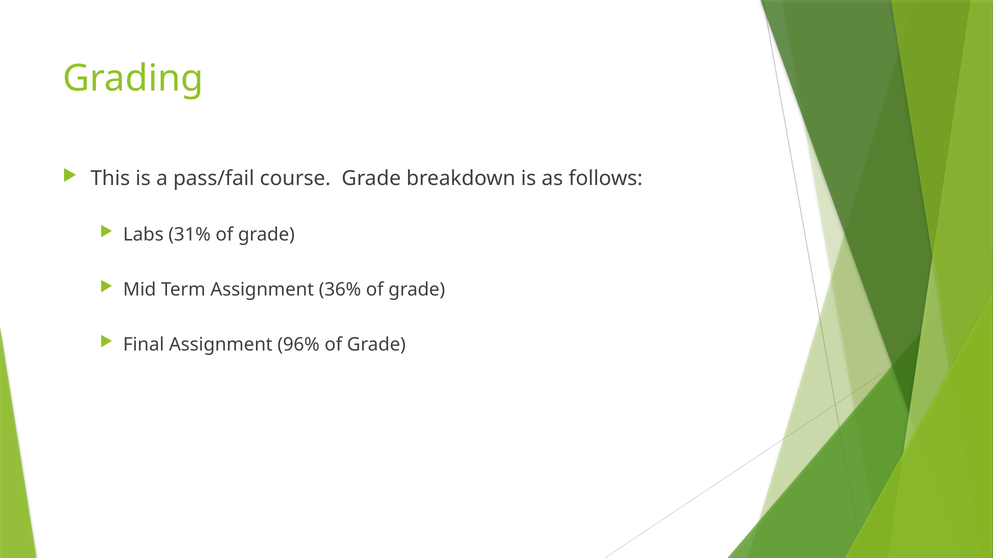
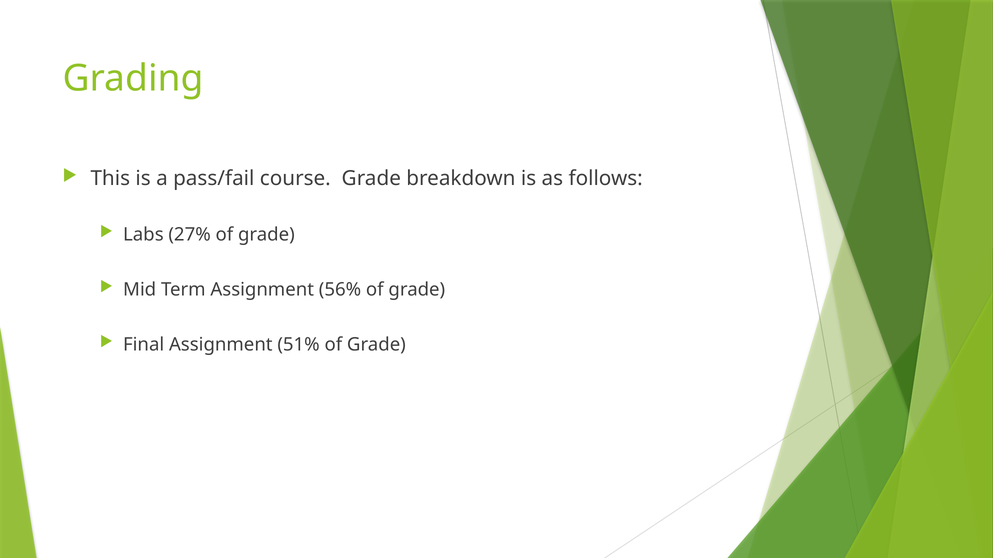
31%: 31% -> 27% (190, 235)
36%: 36% -> 56% (340, 290)
96%: 96% -> 51% (299, 345)
